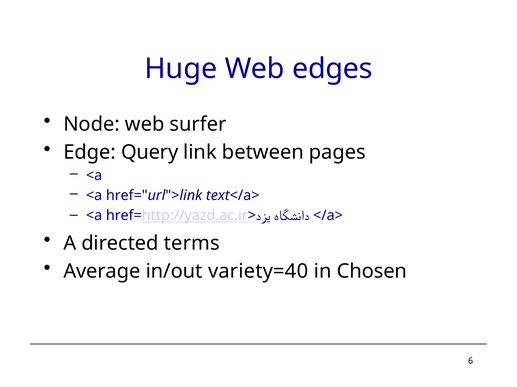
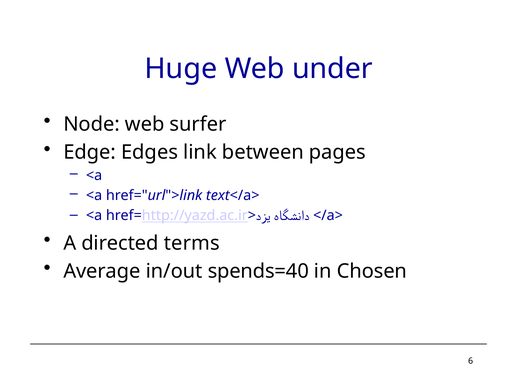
edges: edges -> under (332, 69)
Query: Query -> Edges (150, 153)
variety=40: variety=40 -> spends=40 (258, 272)
